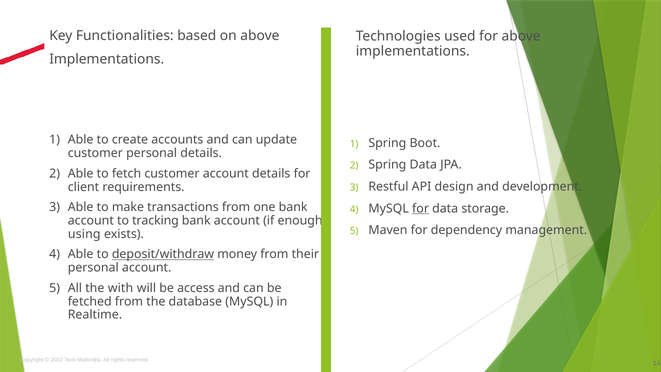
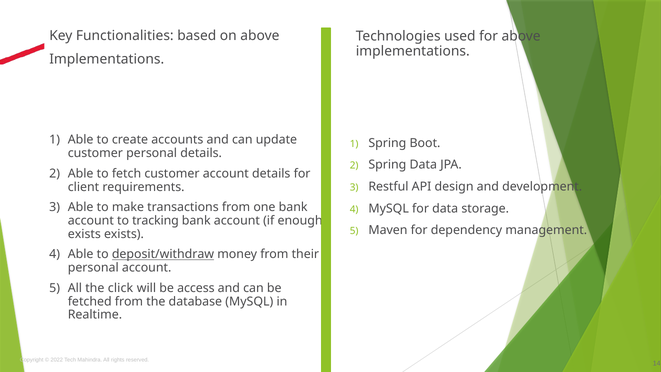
for underline: present -> none (421, 208)
using: using -> exists (84, 234)
with: with -> click (121, 288)
